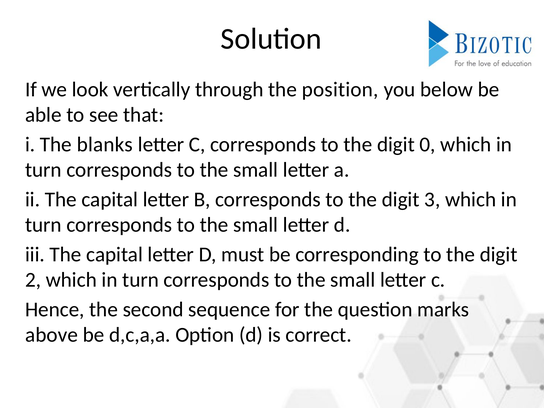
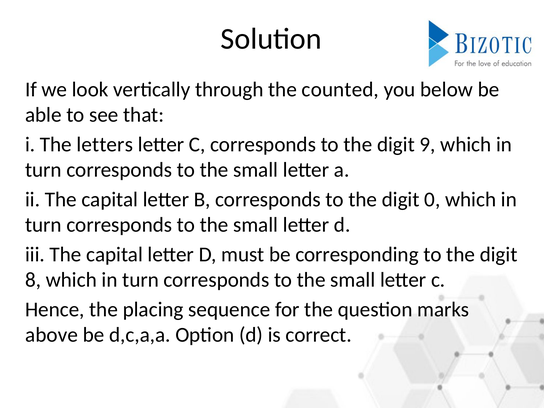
position: position -> counted (340, 89)
blanks: blanks -> letters (105, 144)
0: 0 -> 9 (427, 144)
3: 3 -> 0 (432, 200)
2: 2 -> 8 (33, 280)
second: second -> placing (153, 310)
